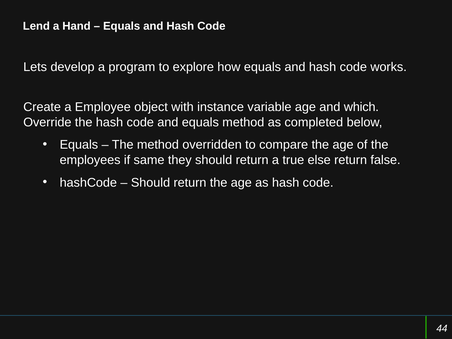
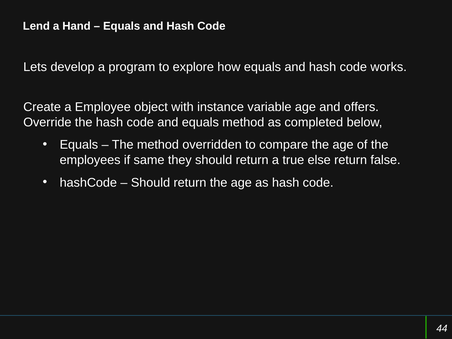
which: which -> offers (361, 107)
